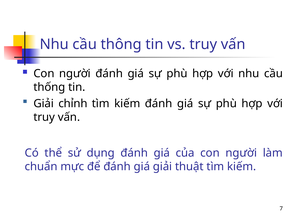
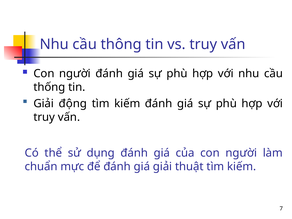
chỉnh: chỉnh -> động (73, 104)
